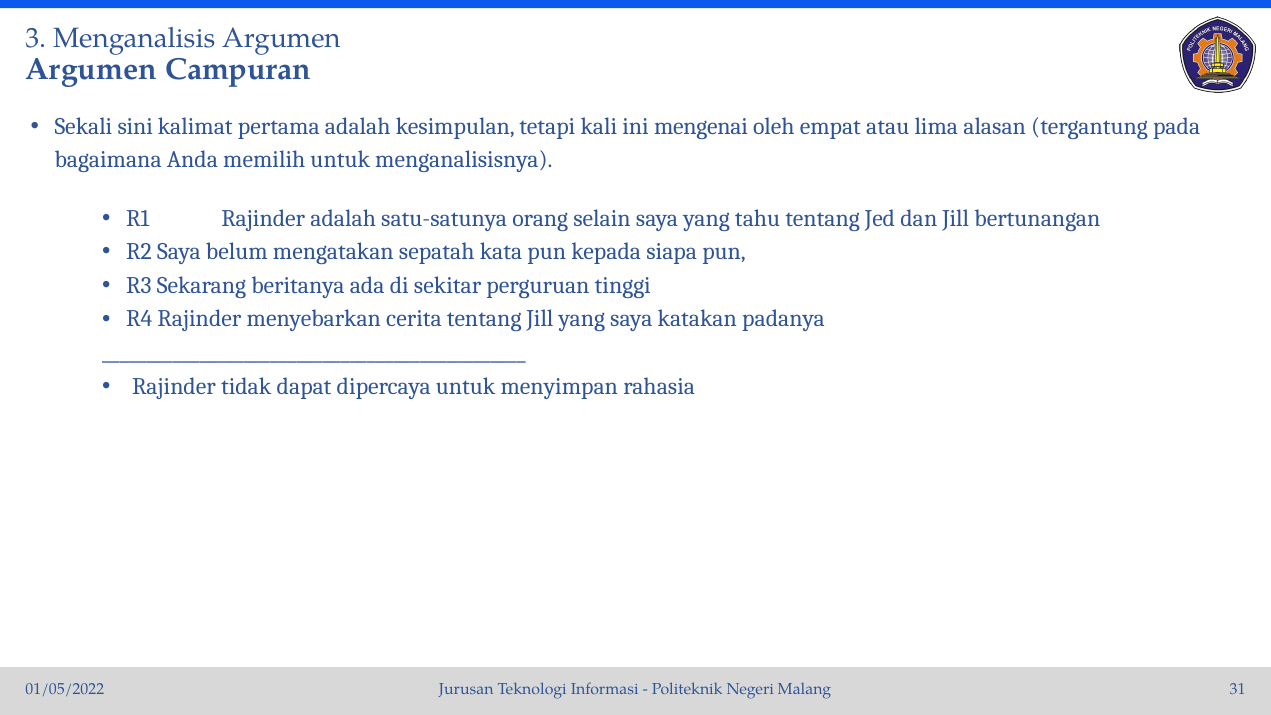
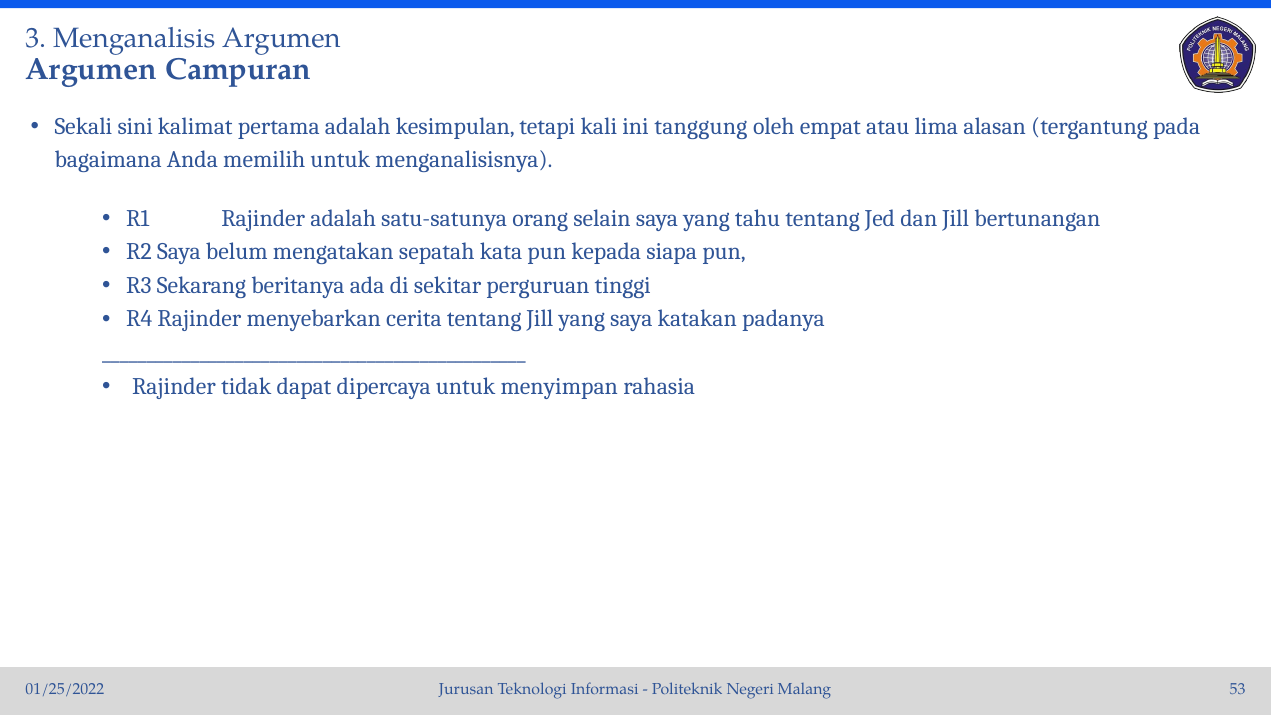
mengenai: mengenai -> tanggung (701, 127)
01/05/2022: 01/05/2022 -> 01/25/2022 (65, 689)
31: 31 -> 53 (1238, 689)
